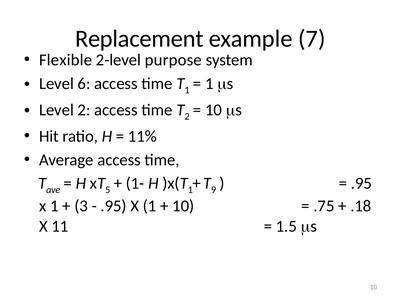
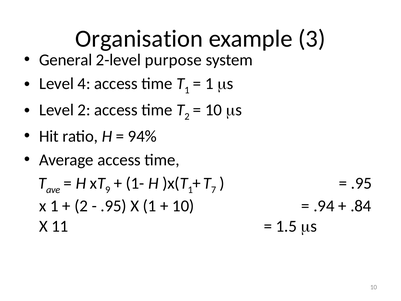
Replacement: Replacement -> Organisation (139, 39)
7: 7 -> 3 (312, 39)
Flexible: Flexible -> General (66, 60)
6: 6 -> 4 (84, 84)
11%: 11% -> 94% (142, 136)
5: 5 -> 9 (108, 190)
9: 9 -> 7 (214, 190)
3: 3 -> 2 (81, 206)
.75: .75 -> .94 (324, 206)
.18: .18 -> .84 (361, 206)
